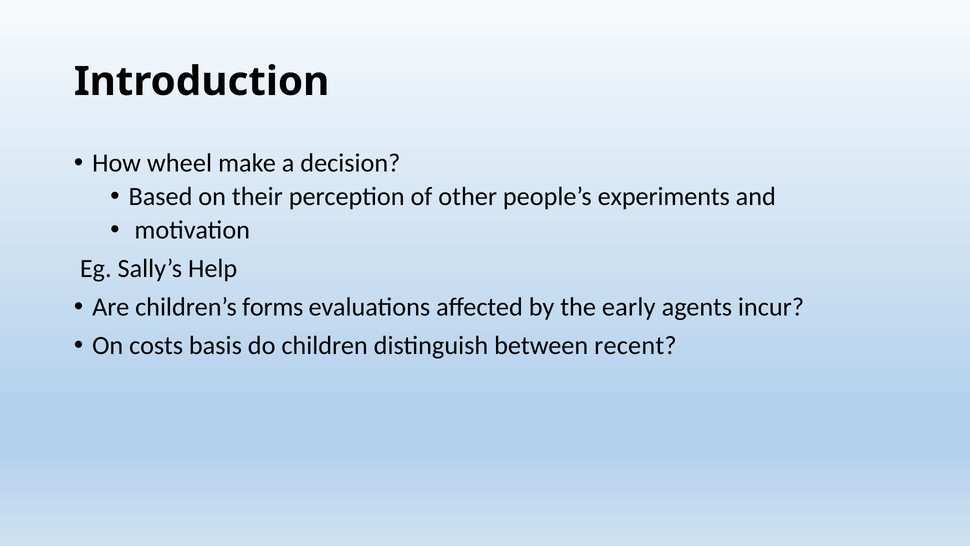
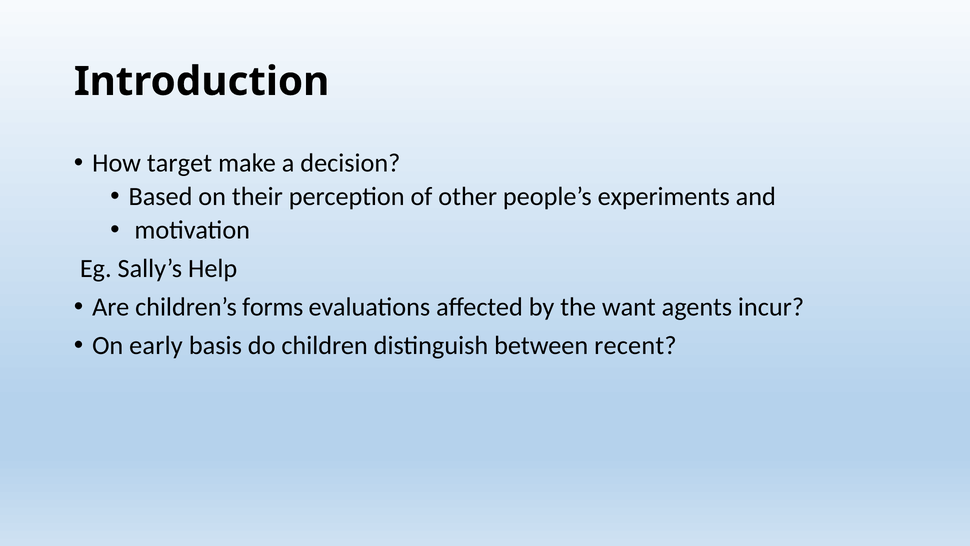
wheel: wheel -> target (179, 163)
early: early -> want (629, 307)
costs: costs -> early (156, 346)
